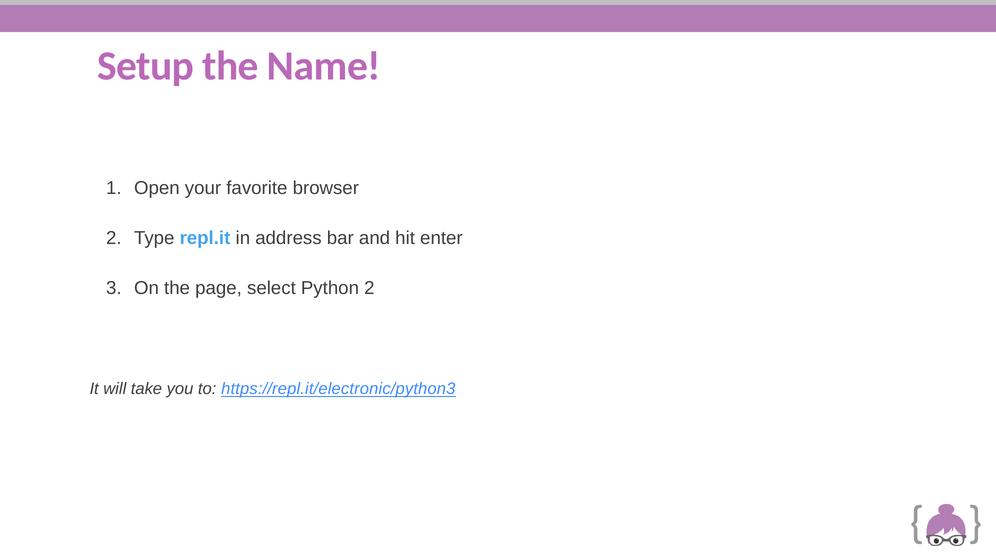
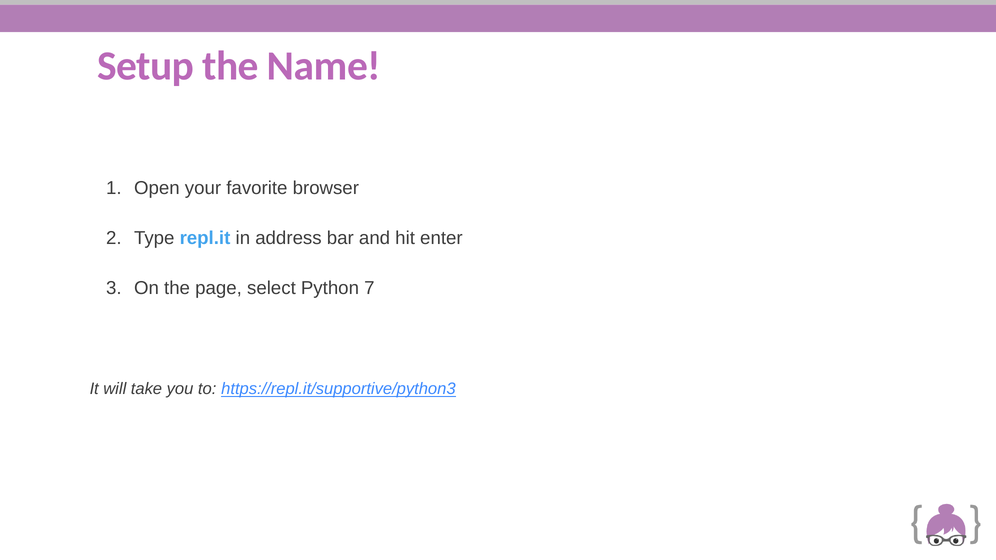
Python 2: 2 -> 7 (369, 288)
https://repl.it/electronic/python3: https://repl.it/electronic/python3 -> https://repl.it/supportive/python3 (338, 389)
